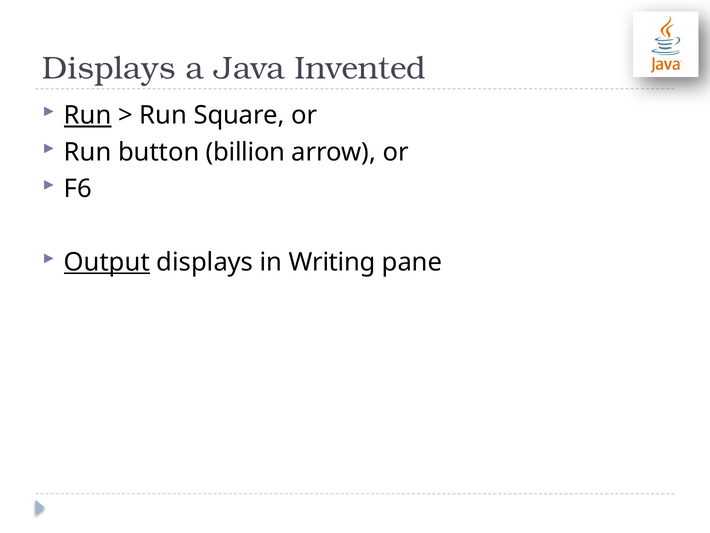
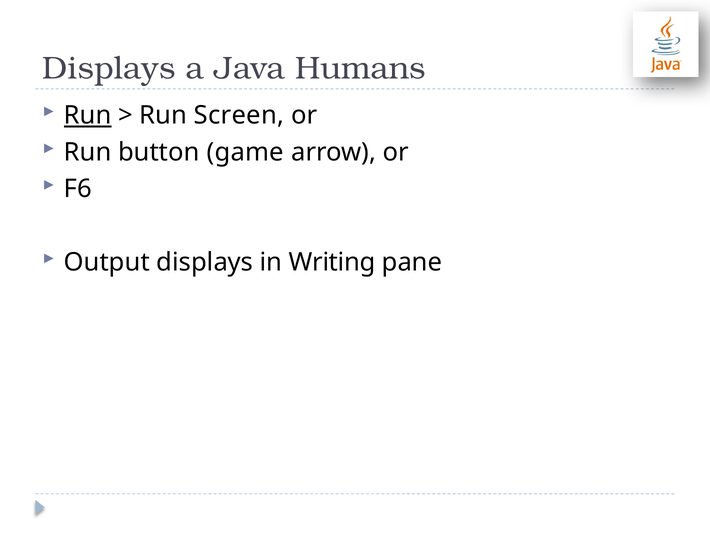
Invented: Invented -> Humans (360, 68)
Square: Square -> Screen (239, 115)
billion: billion -> game (245, 152)
Output underline: present -> none (107, 262)
